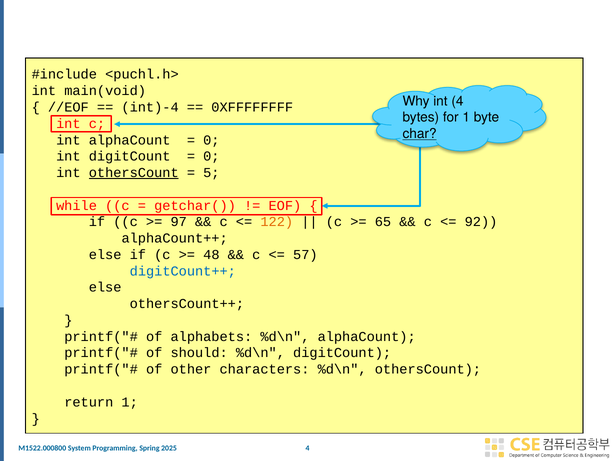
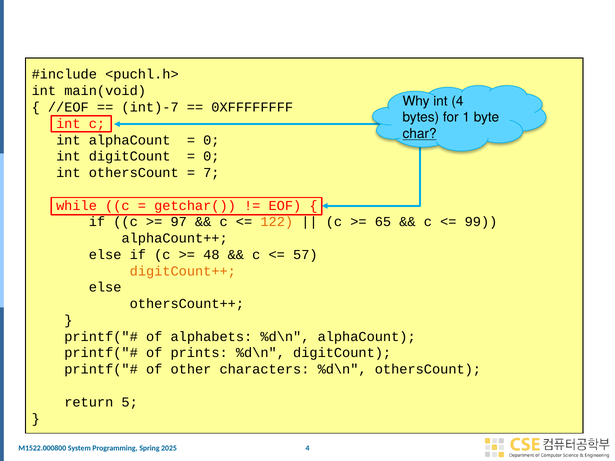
int)-4: int)-4 -> int)-7 (150, 107)
othersCount underline: present -> none (134, 173)
5: 5 -> 7 (211, 173)
92: 92 -> 99 (481, 222)
digitCount++ colour: blue -> orange (183, 271)
should: should -> prints (199, 353)
return 1: 1 -> 5 (130, 402)
